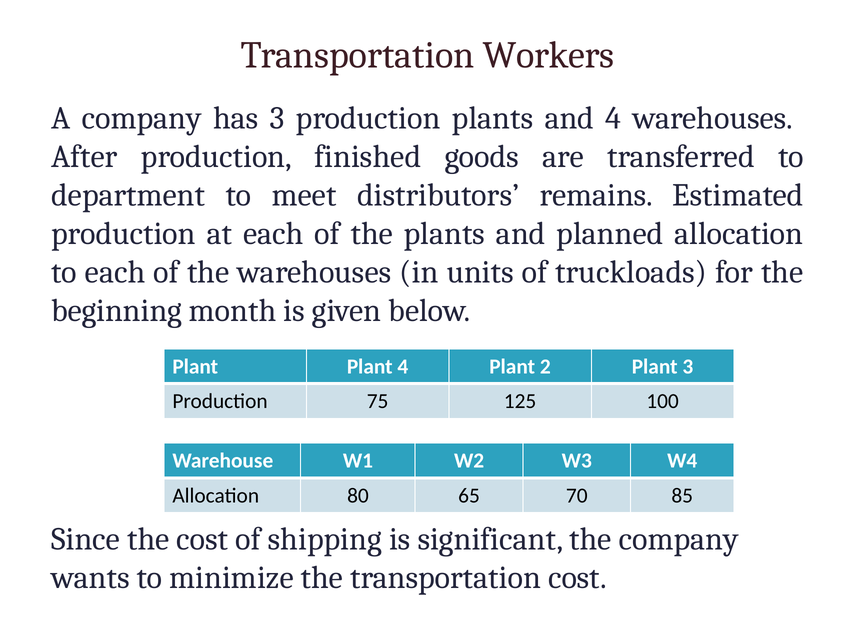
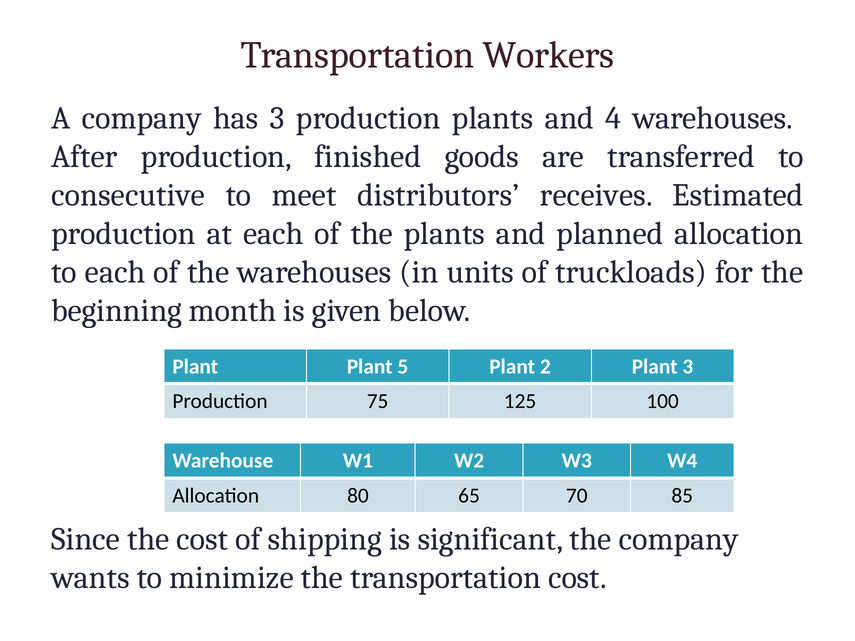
department: department -> consecutive (128, 195)
remains: remains -> receives (596, 195)
Plant 4: 4 -> 5 (403, 367)
